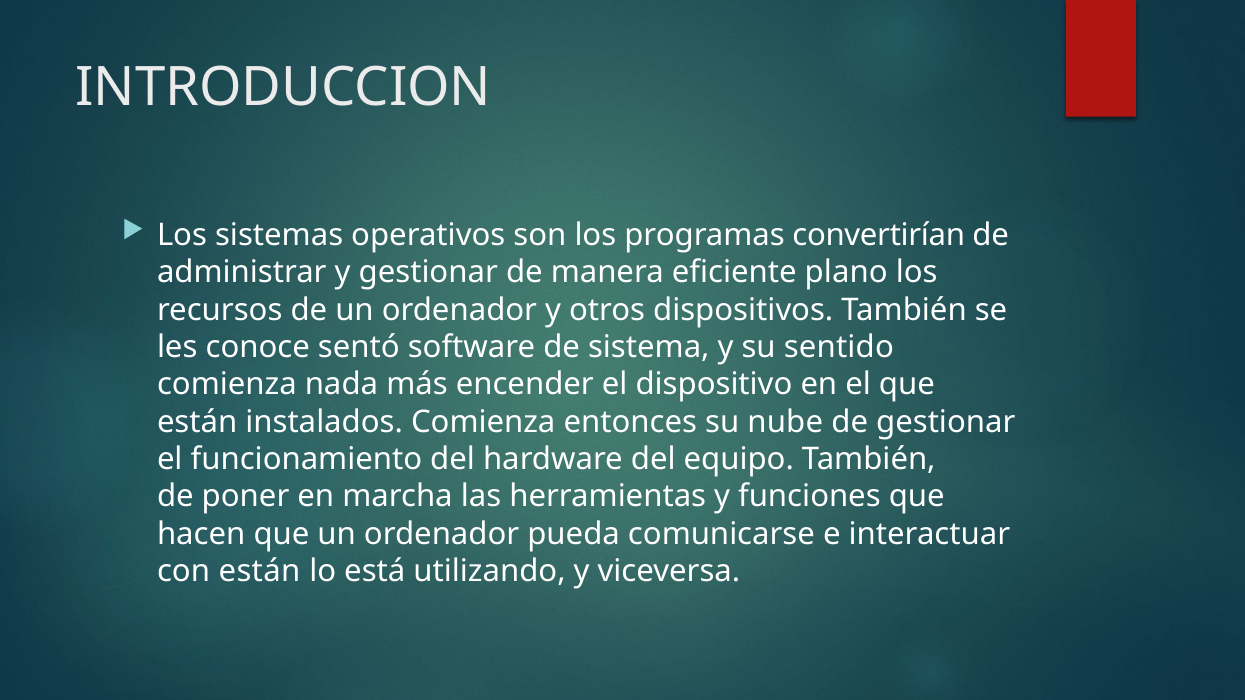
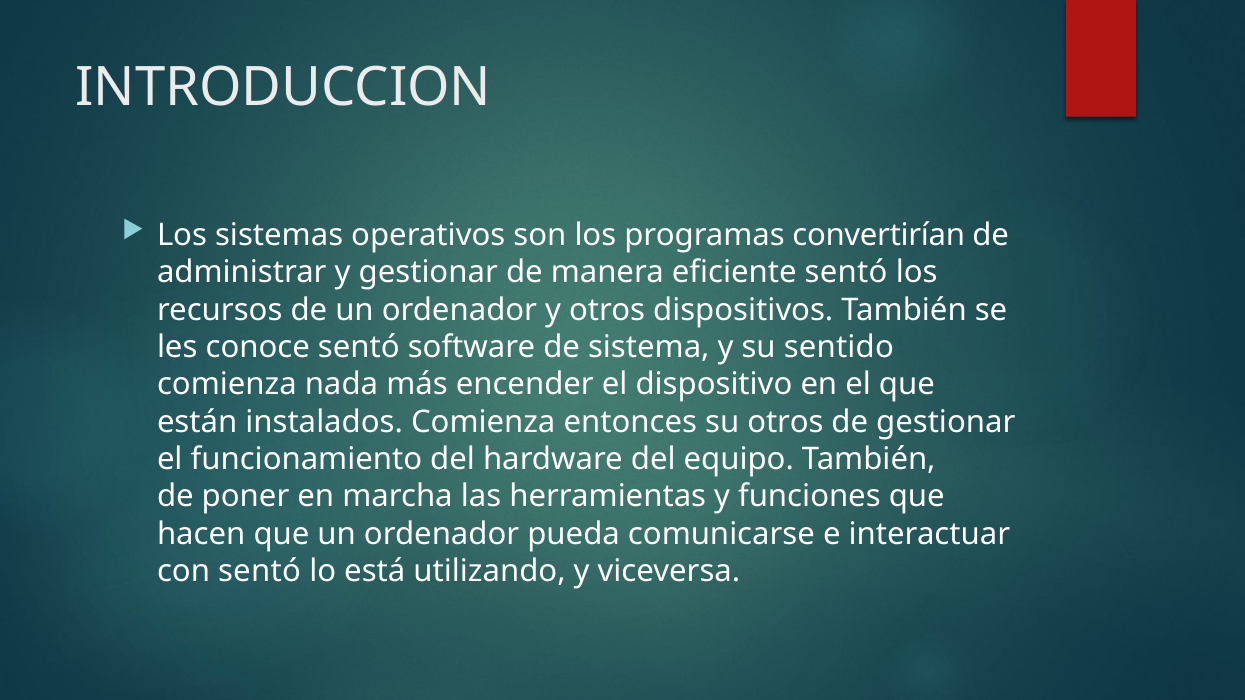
eficiente plano: plano -> sentó (846, 273)
su nube: nube -> otros (785, 422)
con están: están -> sentó (259, 571)
